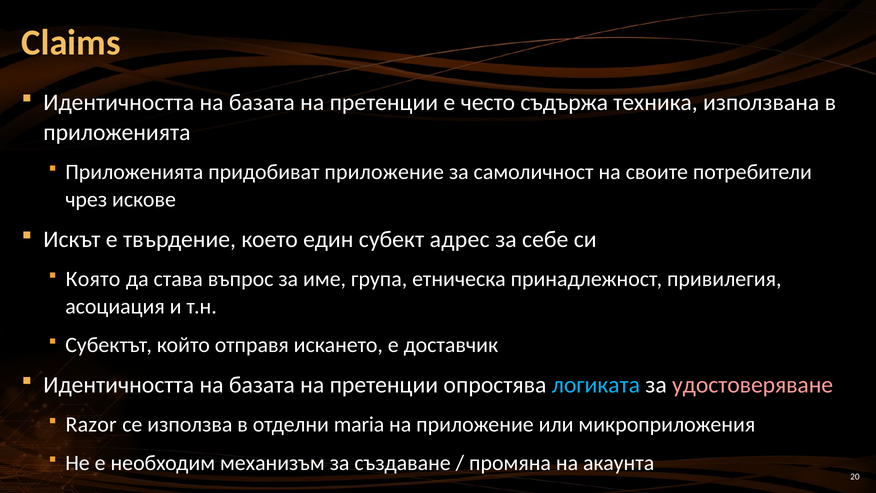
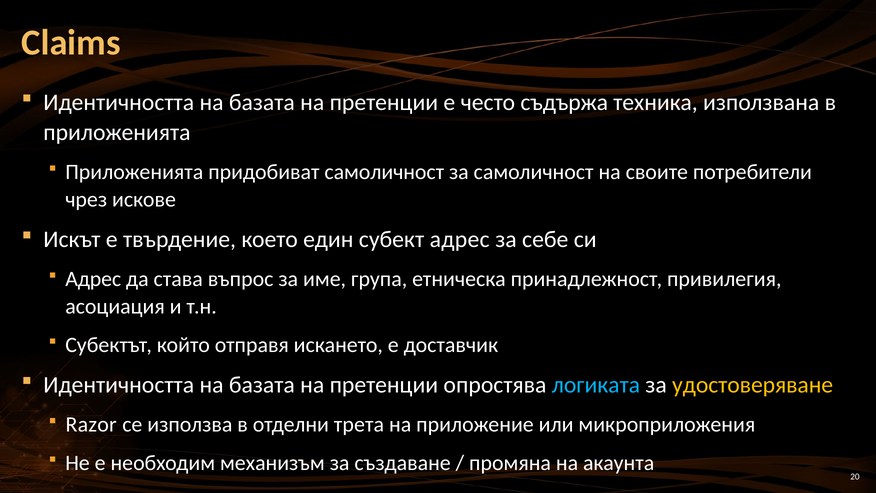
придобиват приложение: приложение -> самоличност (384, 172)
Която: Която -> Адрес (93, 279)
удостоверяване colour: pink -> yellow (753, 385)
maria: maria -> трета (359, 425)
